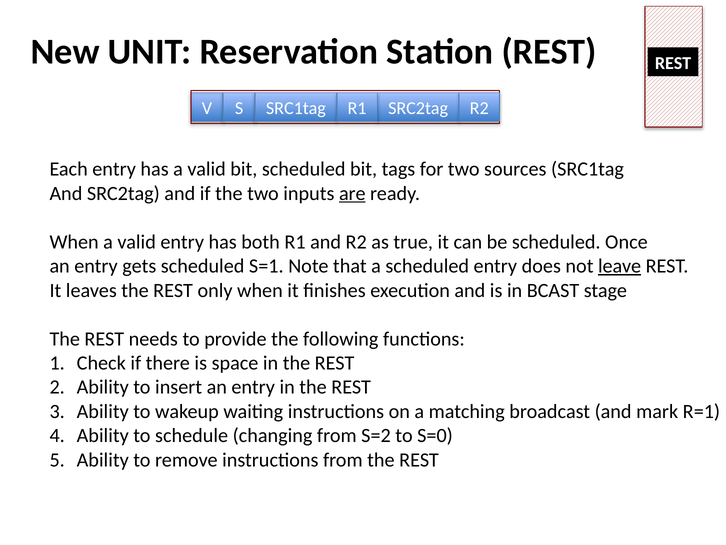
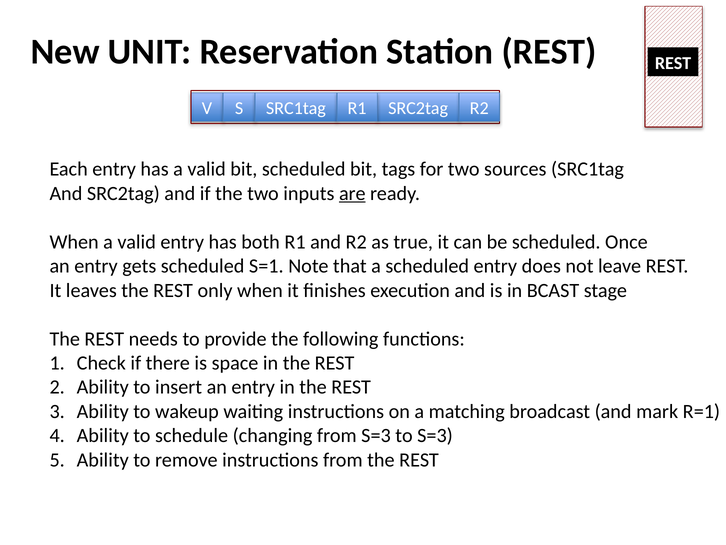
leave underline: present -> none (620, 266)
from S=2: S=2 -> S=3 (376, 435)
to S=0: S=0 -> S=3 (435, 435)
